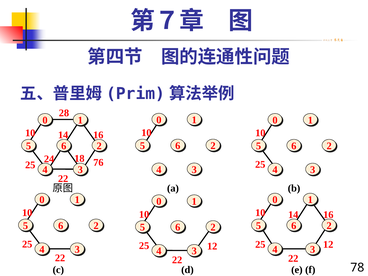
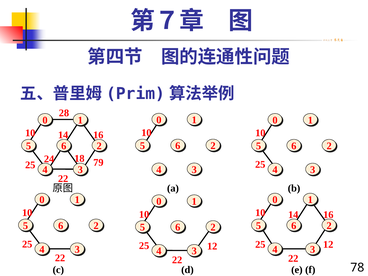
76: 76 -> 79 (98, 163)
